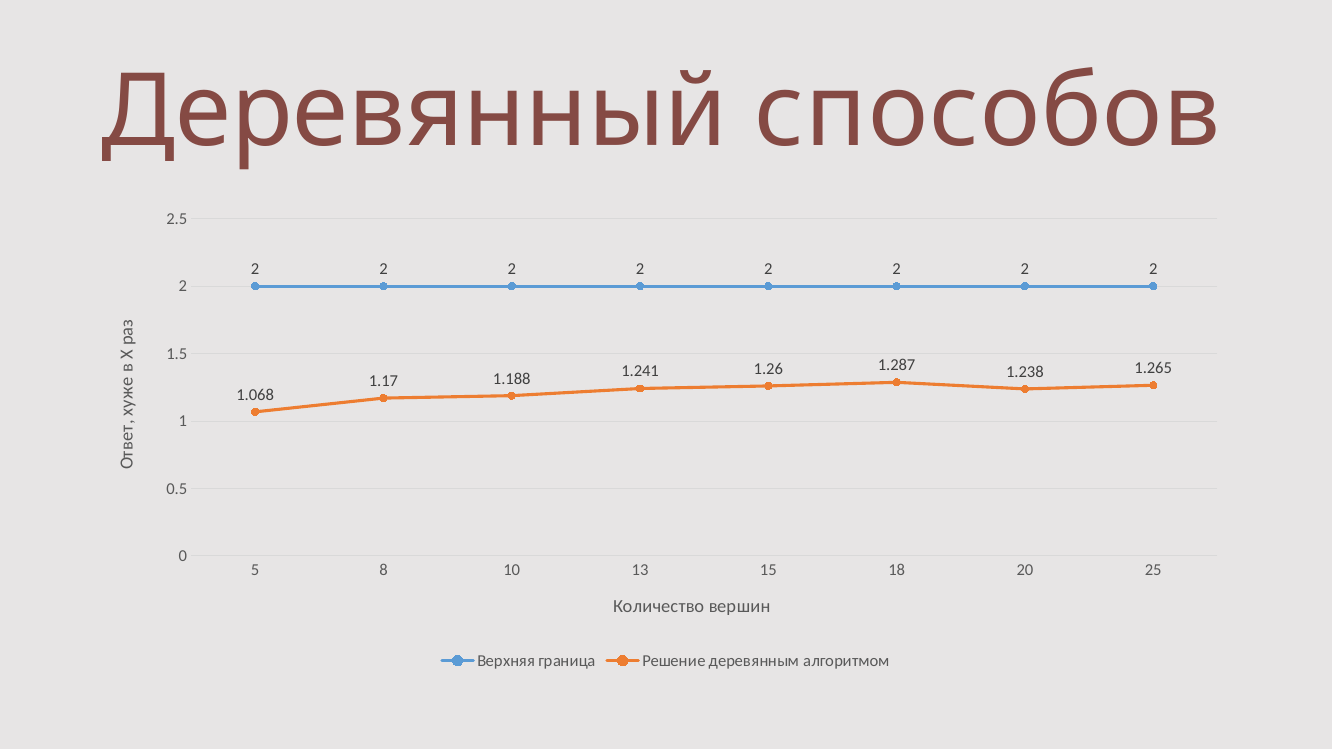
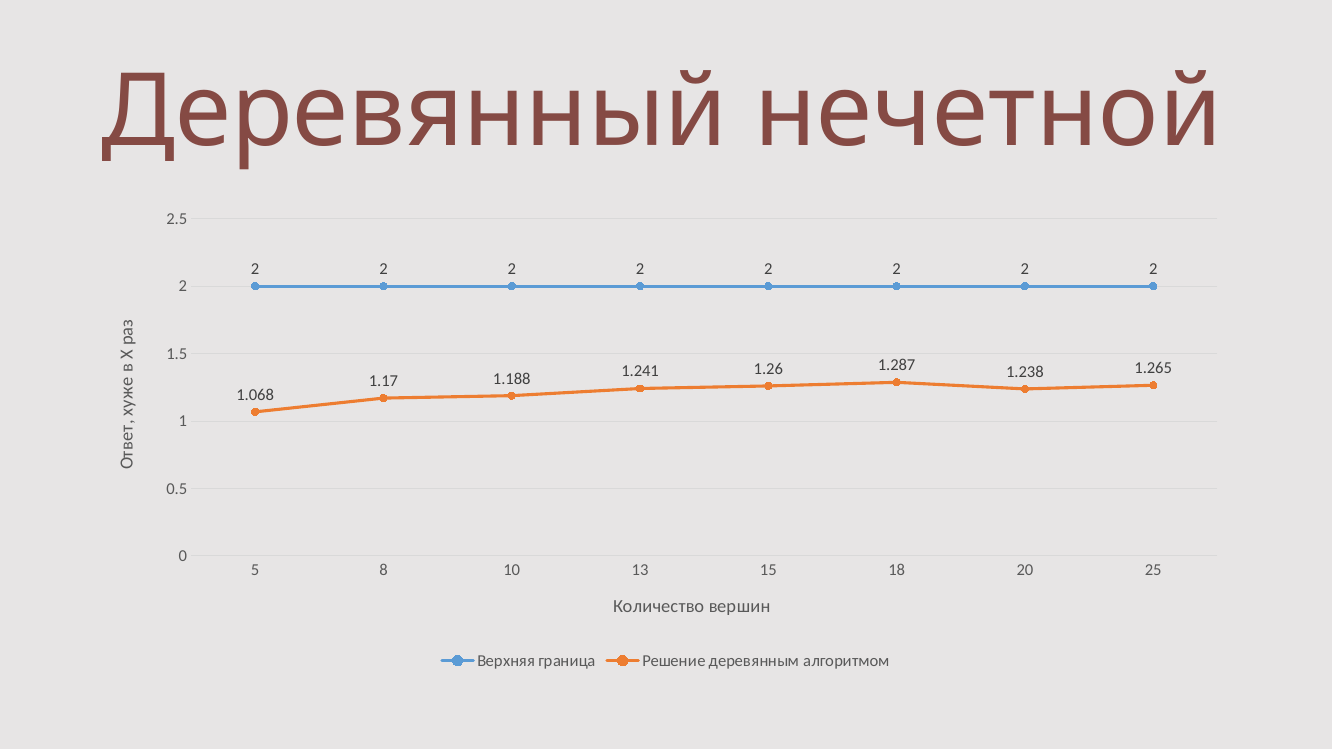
способов: способов -> нечетной (988, 112)
